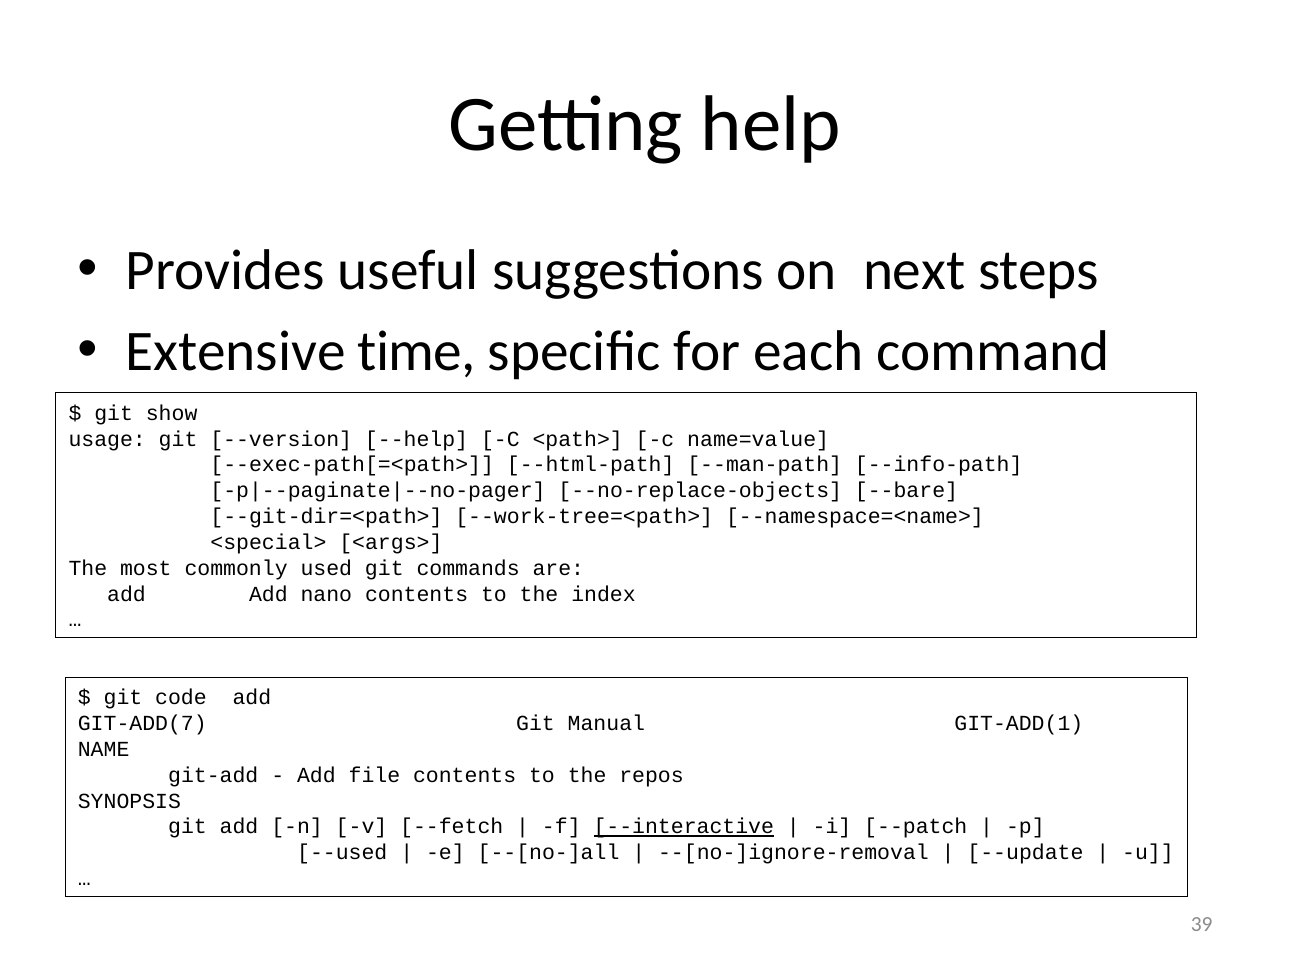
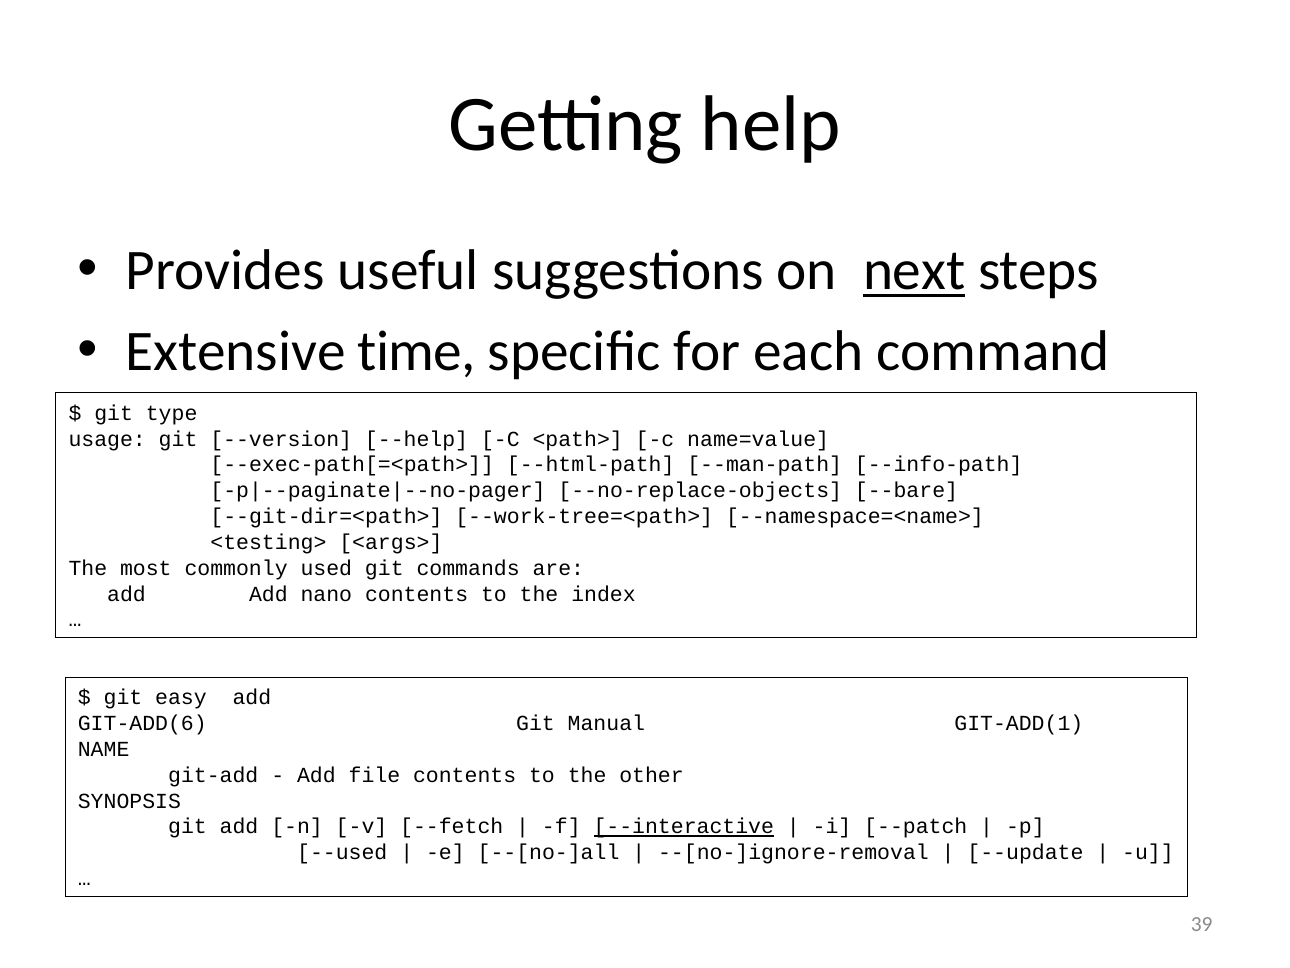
next underline: none -> present (914, 271)
show: show -> type (172, 413)
<special>: <special> -> <testing> (268, 542)
code: code -> easy (181, 697)
GIT-ADD(7: GIT-ADD(7 -> GIT-ADD(6 (142, 723)
repos: repos -> other (652, 775)
